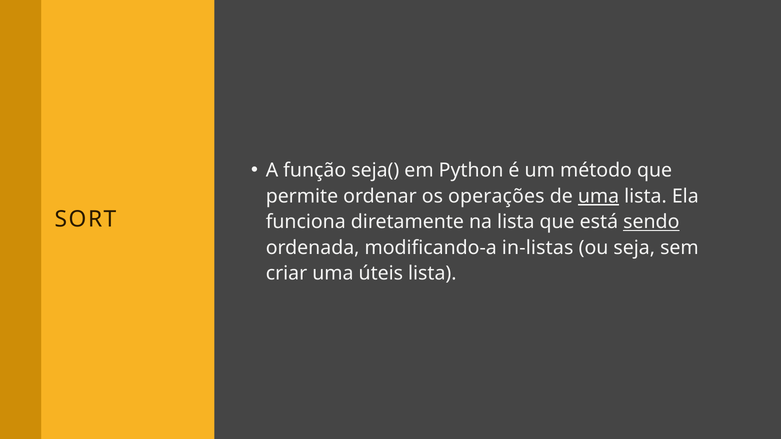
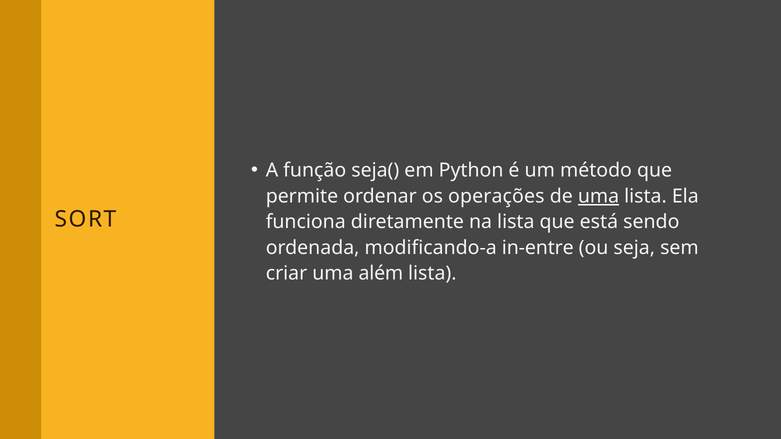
sendo underline: present -> none (651, 222)
in-listas: in-listas -> in-entre (538, 248)
úteis: úteis -> além (381, 274)
